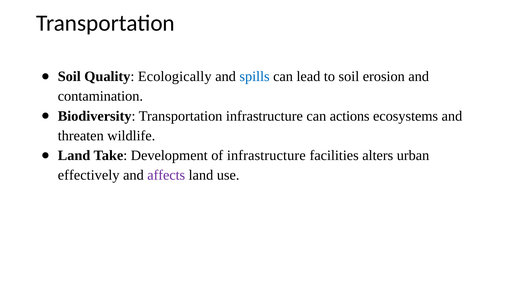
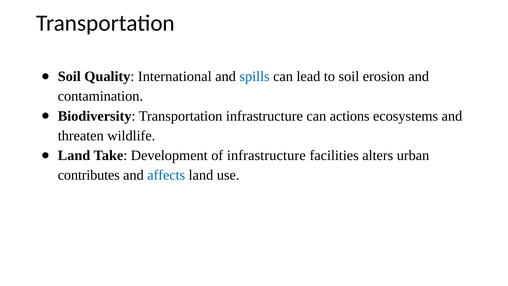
Ecologically: Ecologically -> International (175, 76)
effectively: effectively -> contributes (89, 175)
affects colour: purple -> blue (166, 175)
